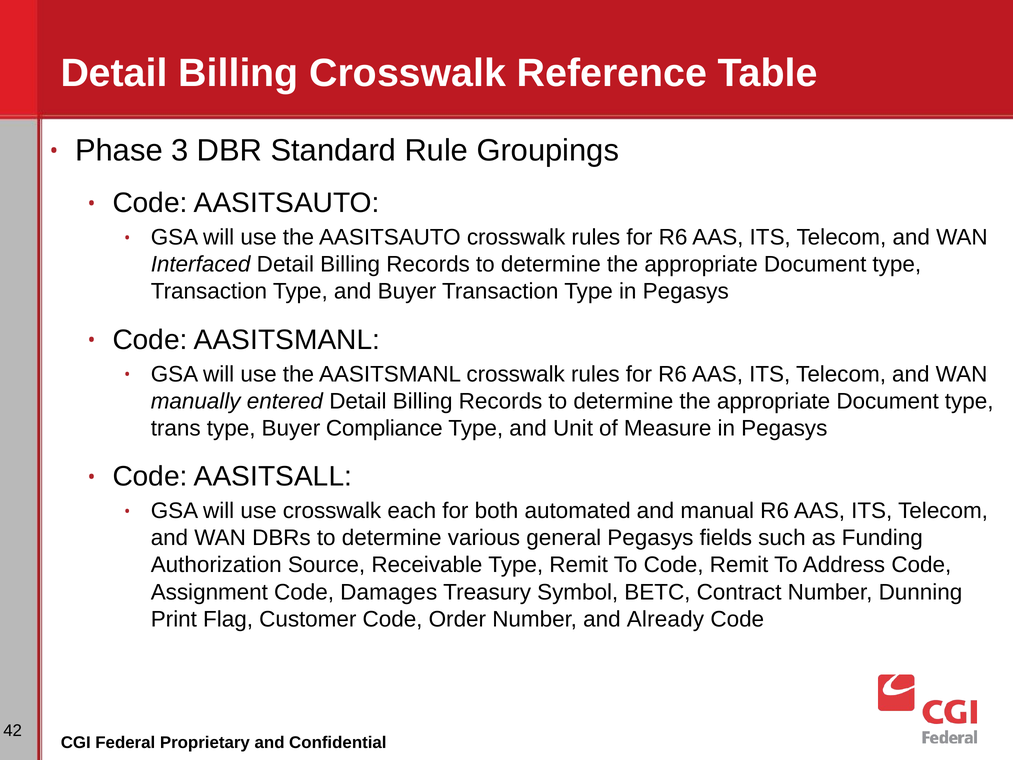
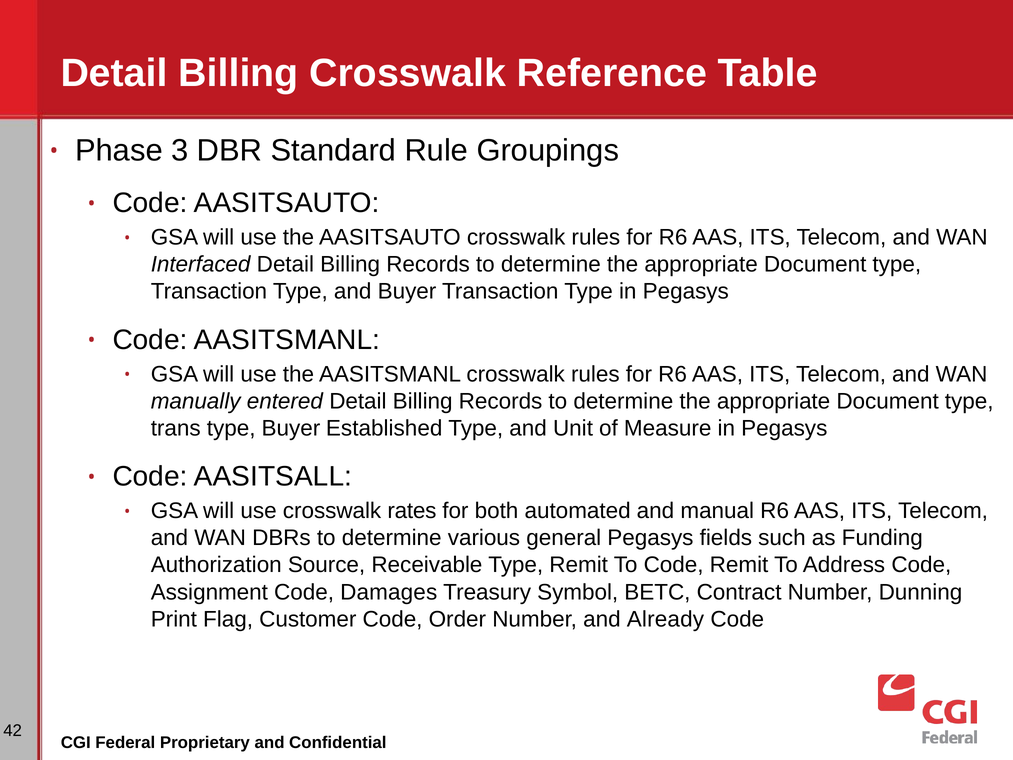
Compliance: Compliance -> Established (384, 428)
each: each -> rates (412, 511)
